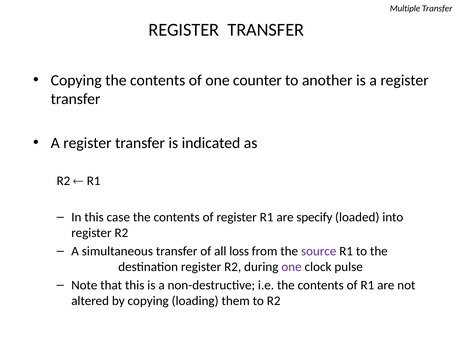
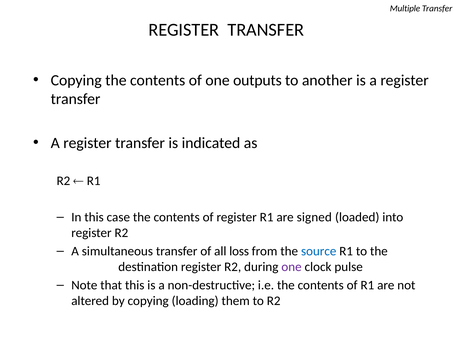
counter: counter -> outputs (257, 80)
specify: specify -> signed (314, 218)
source colour: purple -> blue (319, 252)
